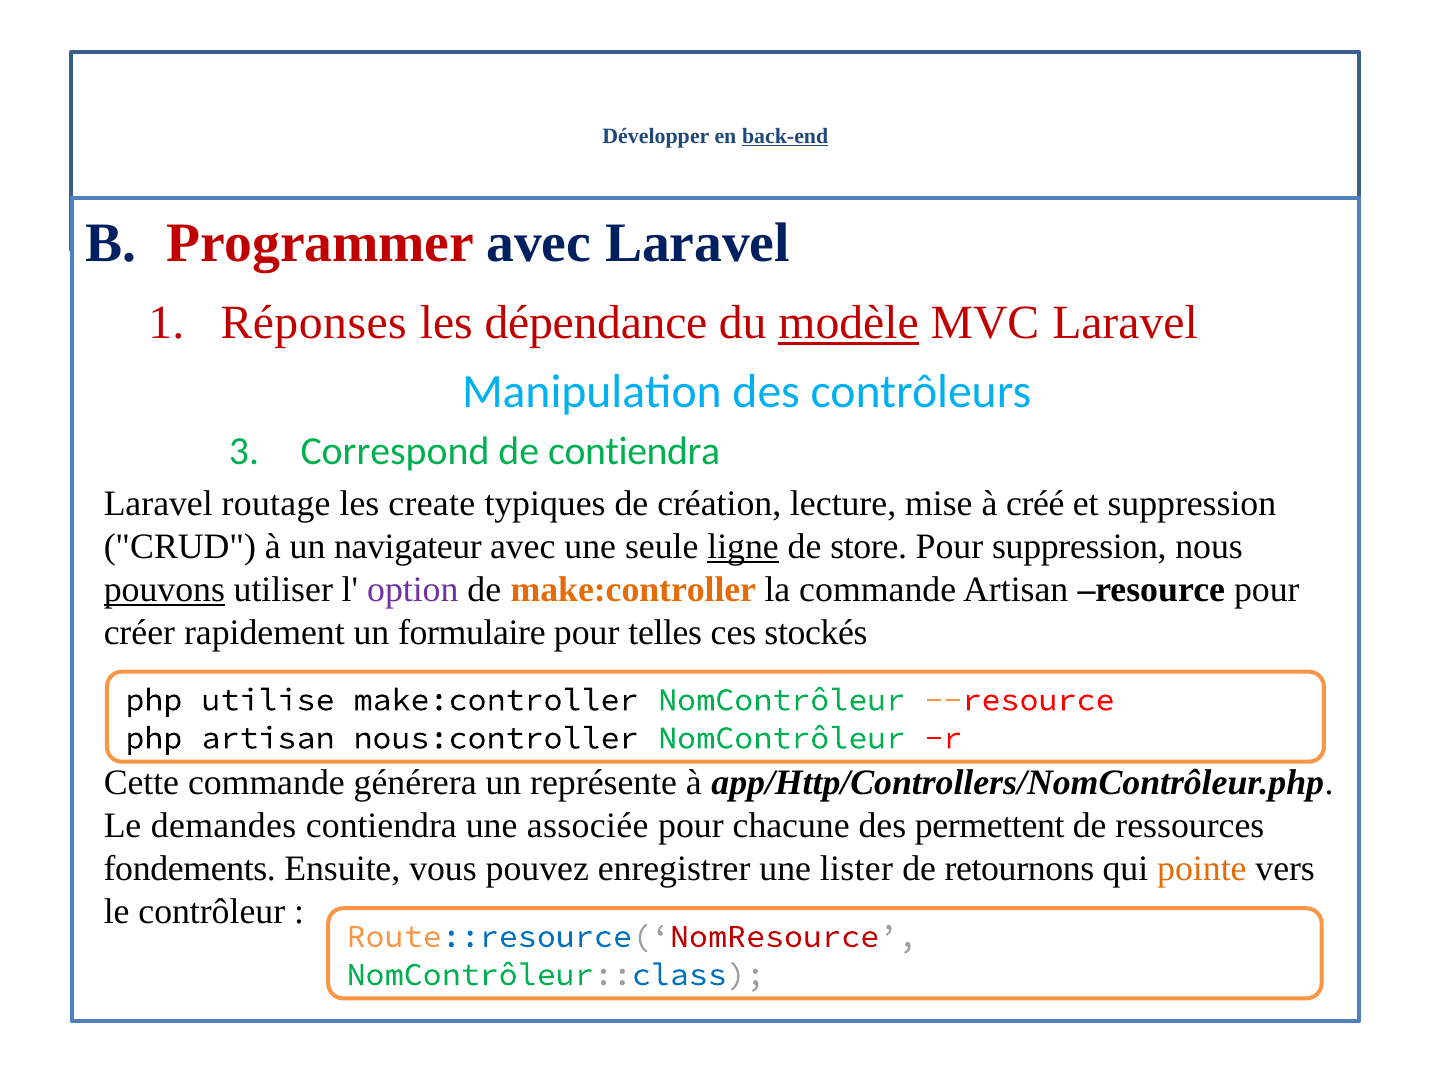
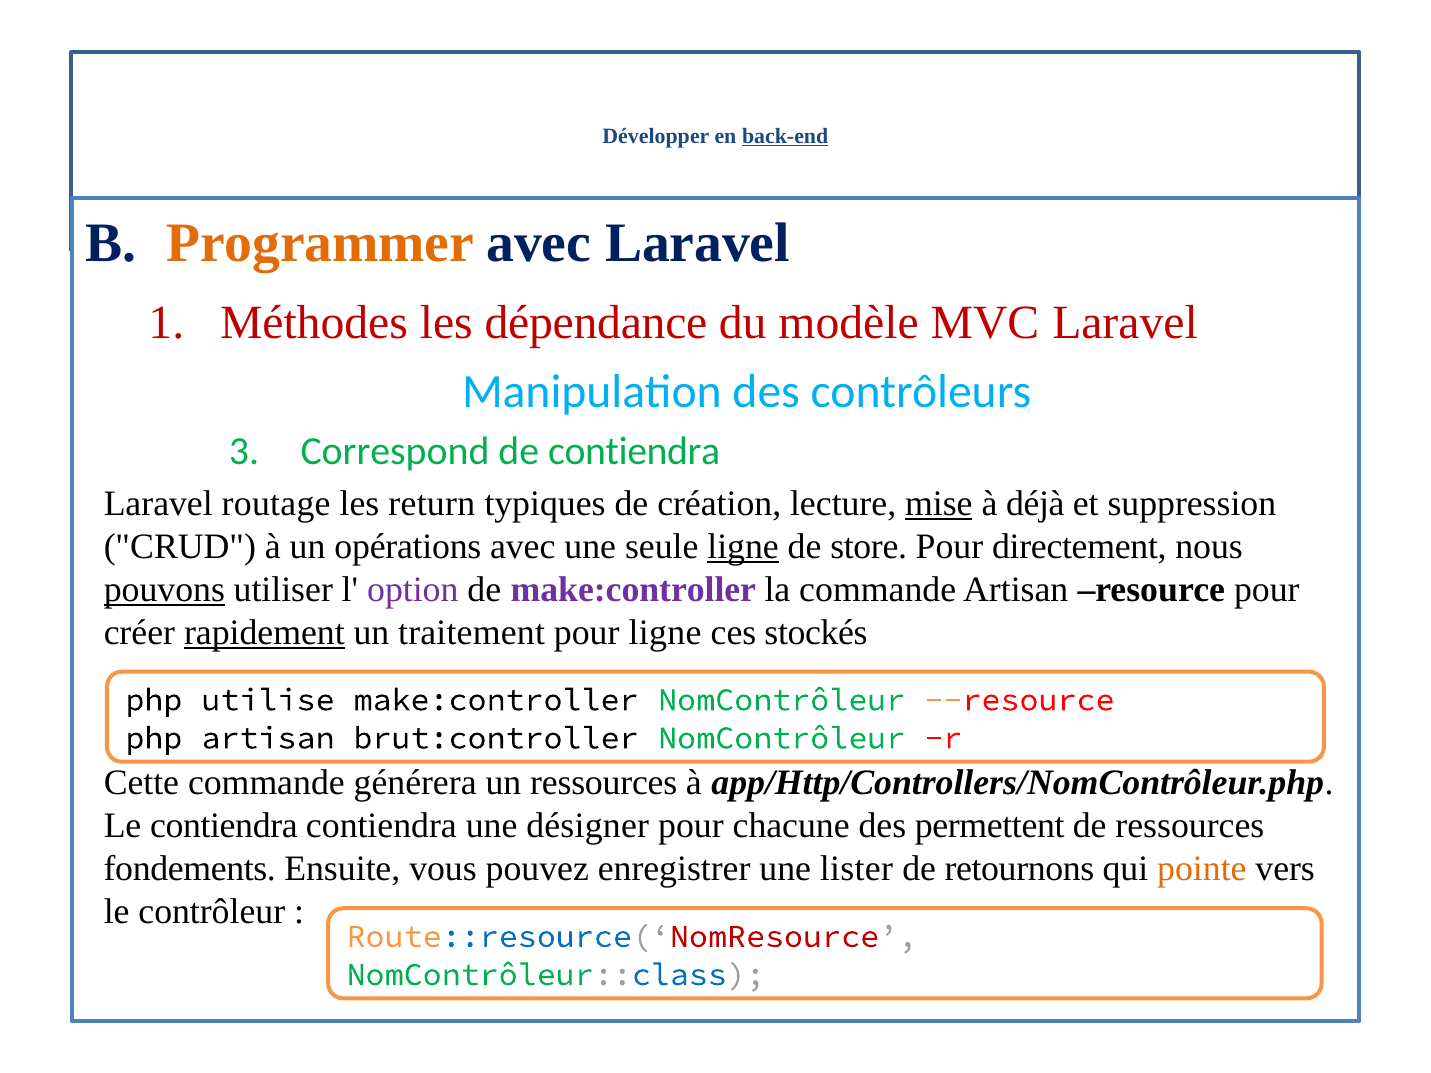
Programmer colour: red -> orange (320, 243)
Réponses: Réponses -> Méthodes (314, 323)
modèle underline: present -> none (849, 323)
create: create -> return (432, 504)
mise underline: none -> present (939, 504)
créé: créé -> déjà (1035, 504)
navigateur: navigateur -> opérations (408, 547)
Pour suppression: suppression -> directement (1079, 547)
make:controller colour: orange -> purple (633, 590)
rapidement underline: none -> present (264, 633)
formulaire: formulaire -> traitement (472, 633)
pour telles: telles -> ligne (665, 633)
nous:controller: nous:controller -> brut:controller (496, 738)
un représente: représente -> ressources (604, 783)
Le demandes: demandes -> contiendra (224, 826)
associée: associée -> désigner (588, 826)
